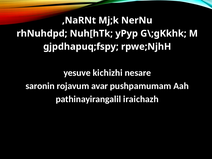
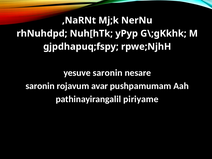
yesuve kichizhi: kichizhi -> saronin (108, 73)
iraichazh: iraichazh -> piriyame (141, 99)
